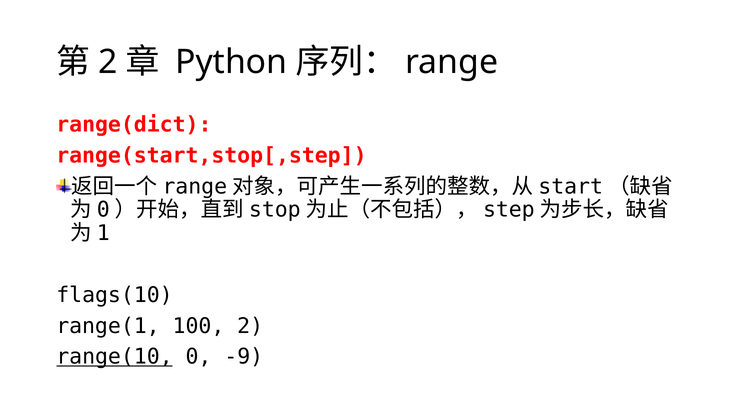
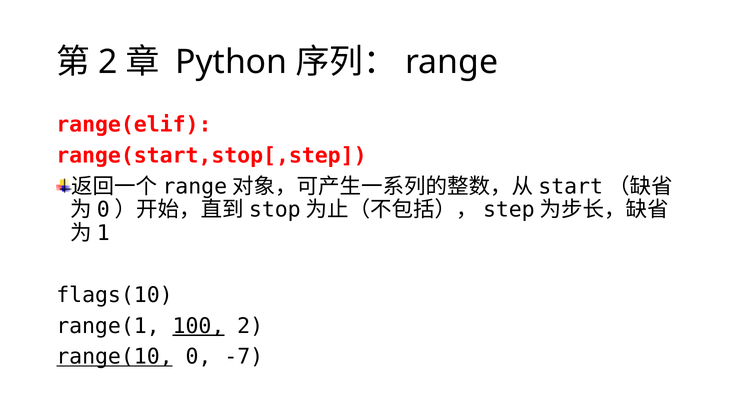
range(dict: range(dict -> range(elif (134, 125)
100 underline: none -> present (198, 326)
-9: -9 -> -7 (244, 357)
